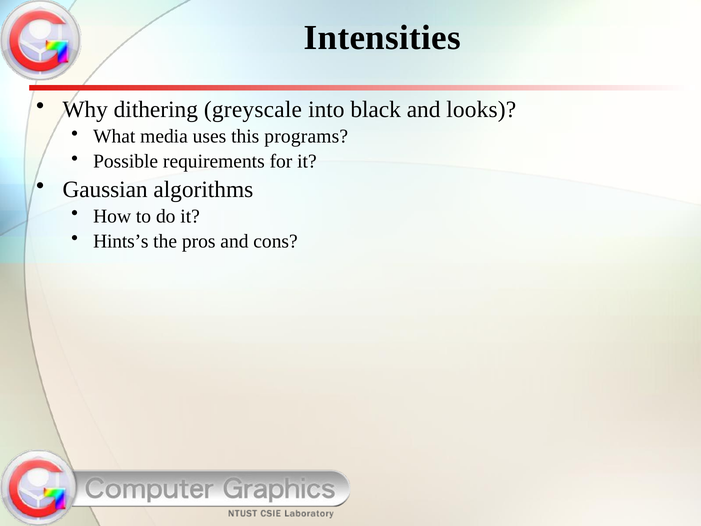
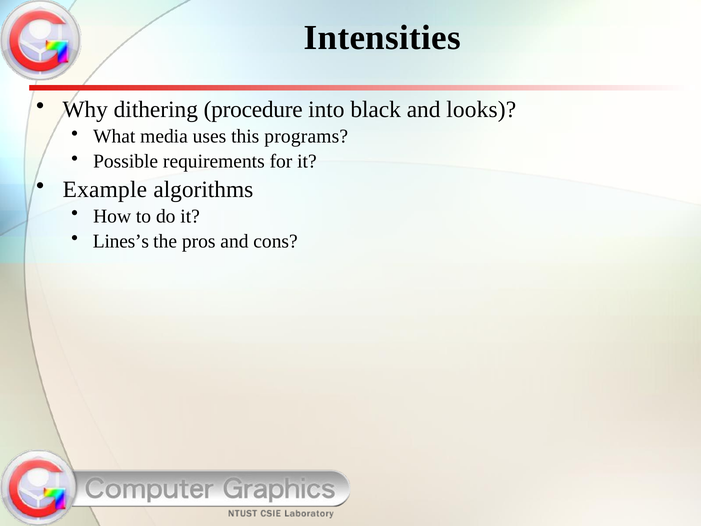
greyscale: greyscale -> procedure (253, 109)
Gaussian: Gaussian -> Example (105, 189)
Hints’s: Hints’s -> Lines’s (121, 241)
